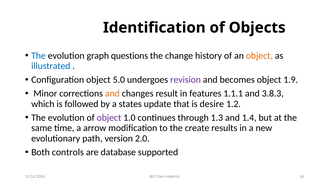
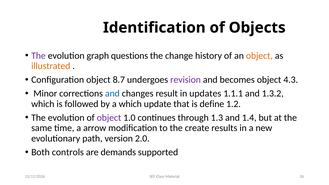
The colour: blue -> purple (38, 56)
illustrated colour: blue -> orange (51, 66)
5.0: 5.0 -> 8.7 (119, 80)
1.9: 1.9 -> 4.3 (291, 80)
and colour: orange -> blue (112, 94)
features: features -> updates (205, 94)
3.8.3: 3.8.3 -> 1.3.2 (273, 94)
a states: states -> which (130, 104)
desire: desire -> define (212, 104)
database: database -> demands (118, 152)
